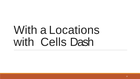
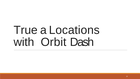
With: With -> True (26, 30)
Cells: Cells -> Orbit (54, 42)
